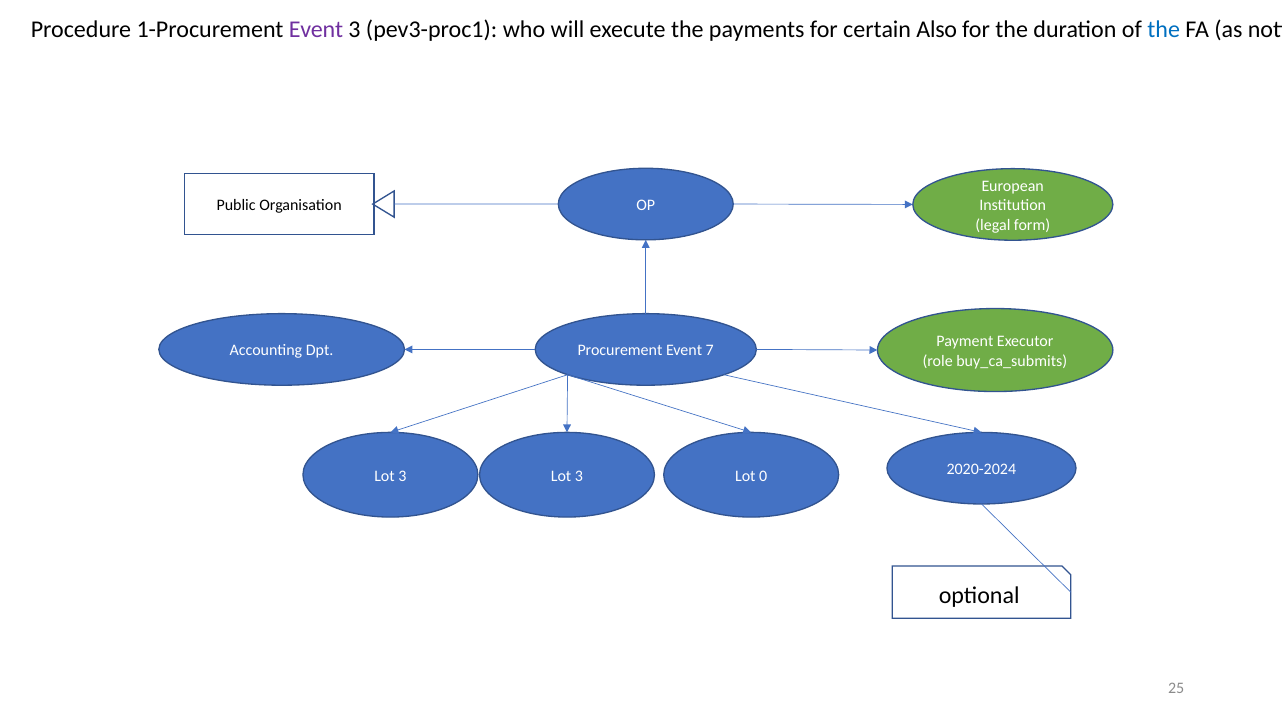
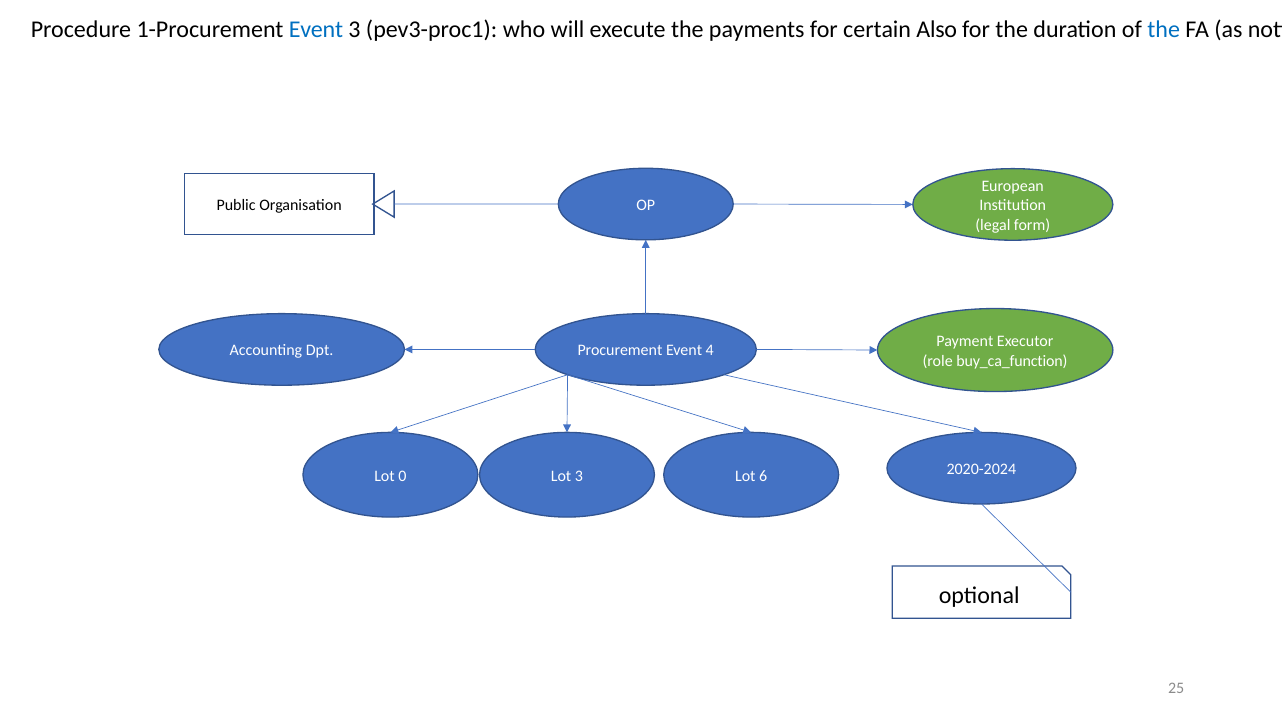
Event colour: purple -> blue (316, 29)
7: 7 -> 4 (710, 351)
buy_ca_submits: buy_ca_submits -> buy_ca_function (1012, 361)
3: 3 -> 0 (402, 476)
0: 0 -> 6 (763, 476)
